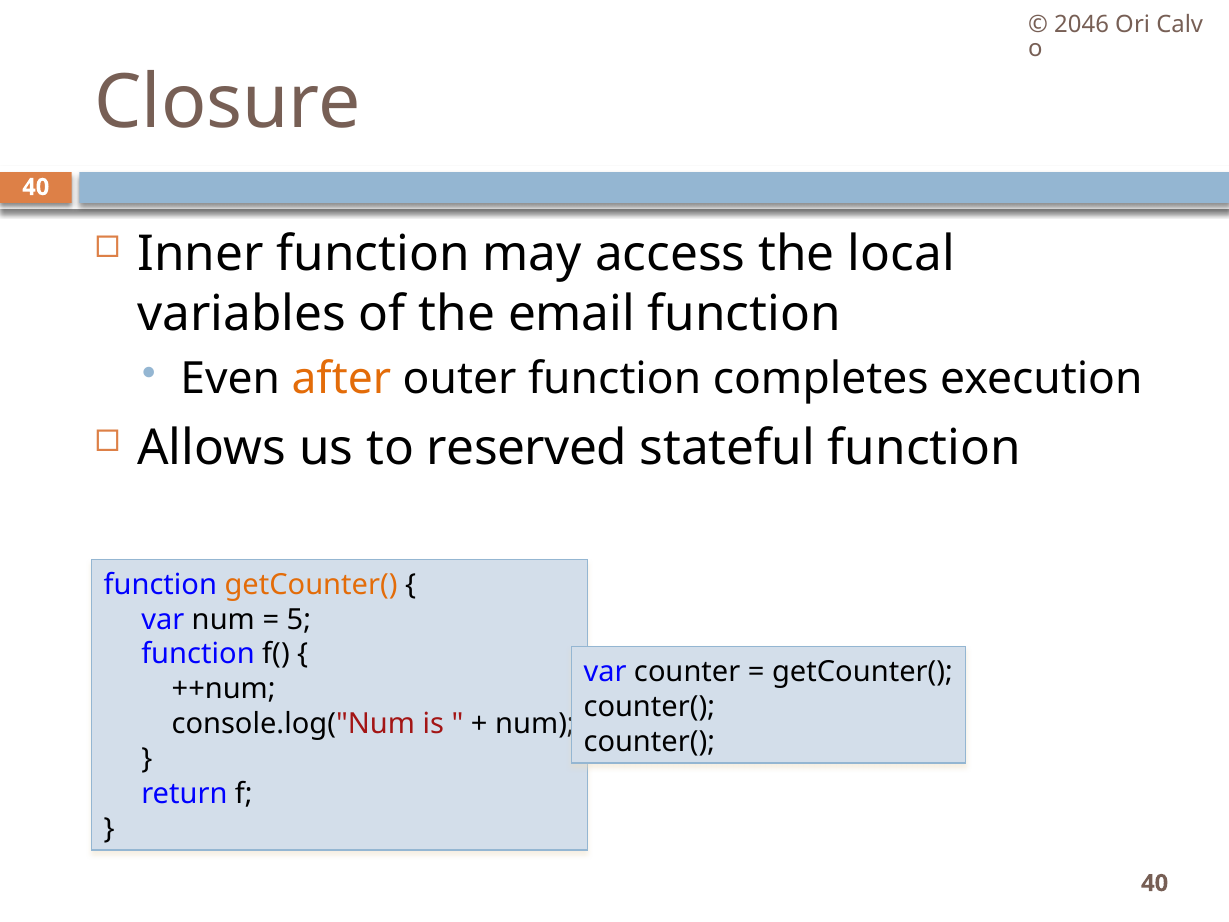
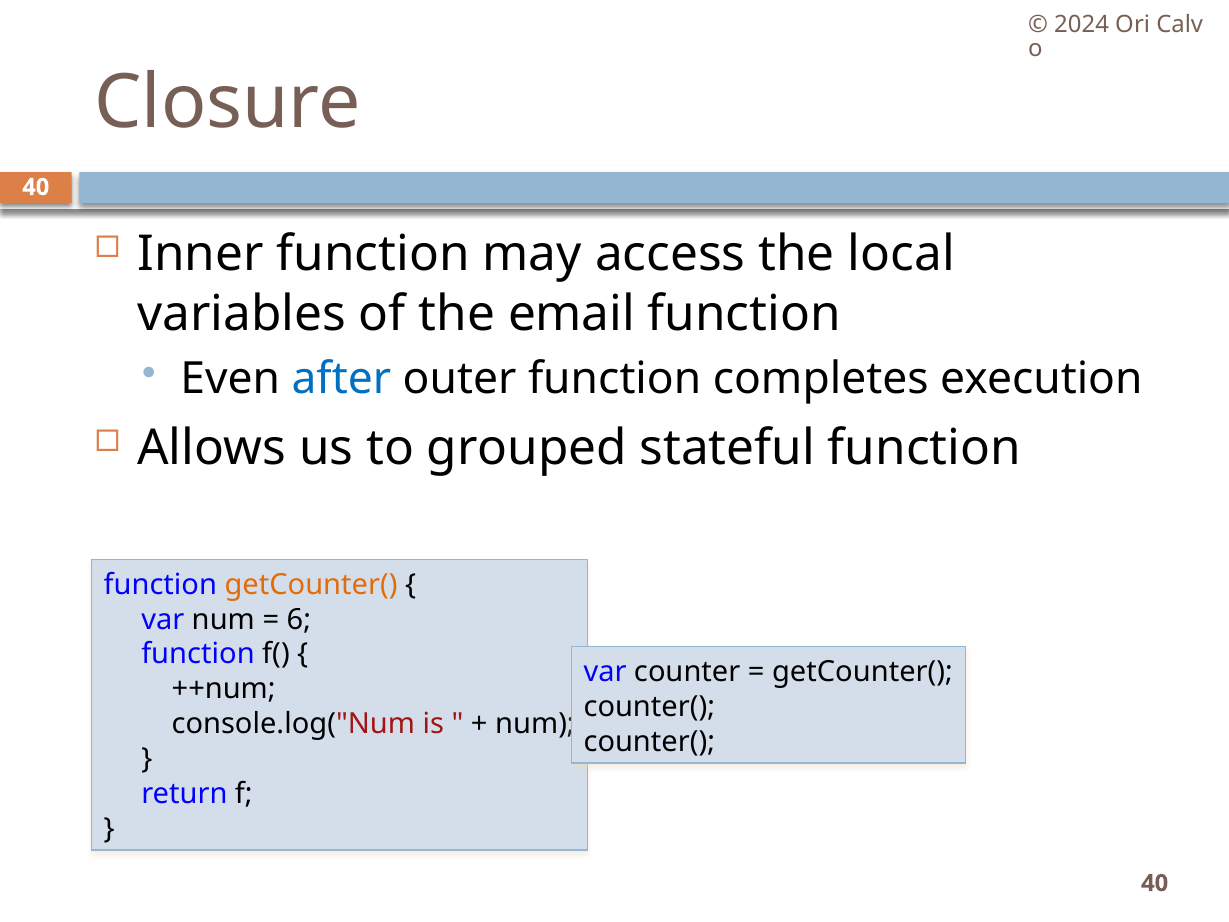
2046: 2046 -> 2024 (1082, 24)
after colour: orange -> blue (341, 379)
reserved: reserved -> grouped (527, 448)
5: 5 -> 6 (299, 619)
